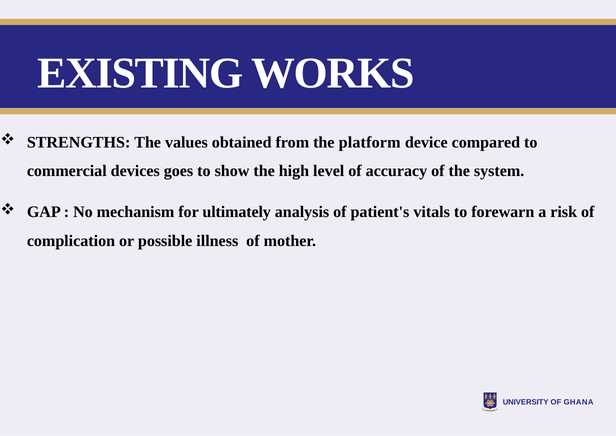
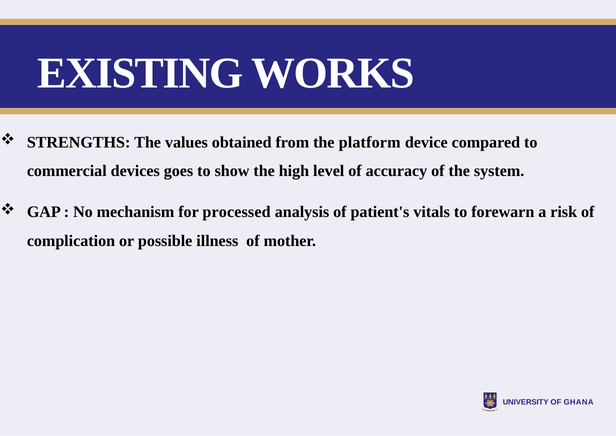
ultimately: ultimately -> processed (237, 212)
